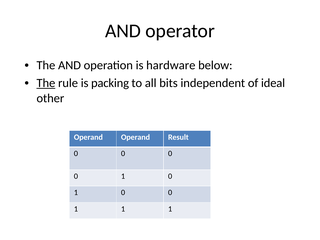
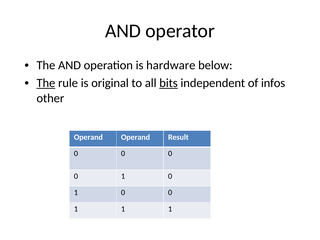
packing: packing -> original (110, 83)
bits underline: none -> present (169, 83)
ideal: ideal -> infos (273, 83)
